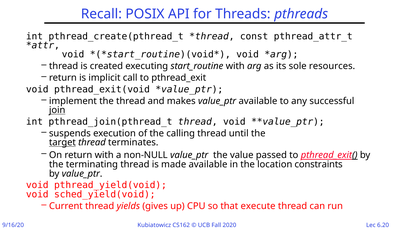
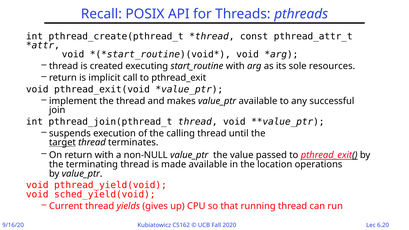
join underline: present -> none (57, 110)
constraints: constraints -> operations (319, 165)
execute: execute -> running (258, 206)
